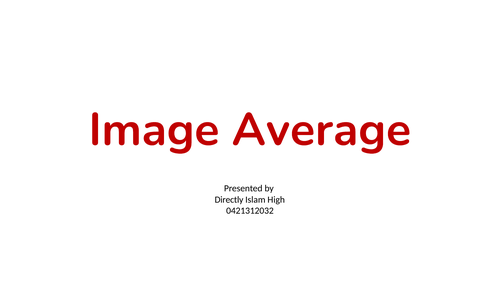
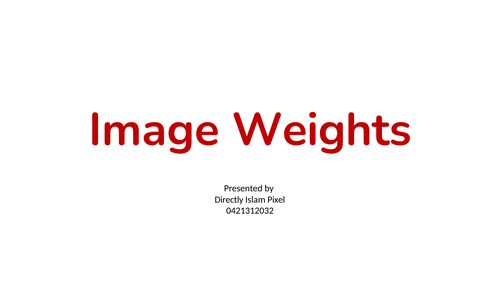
Average: Average -> Weights (322, 130)
High: High -> Pixel (276, 200)
